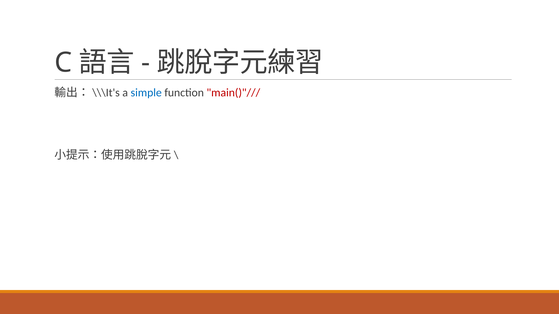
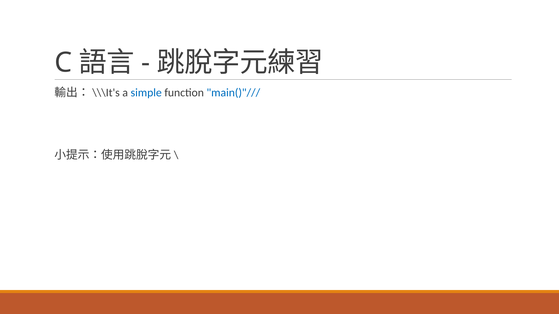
main()"/// colour: red -> blue (233, 93)
